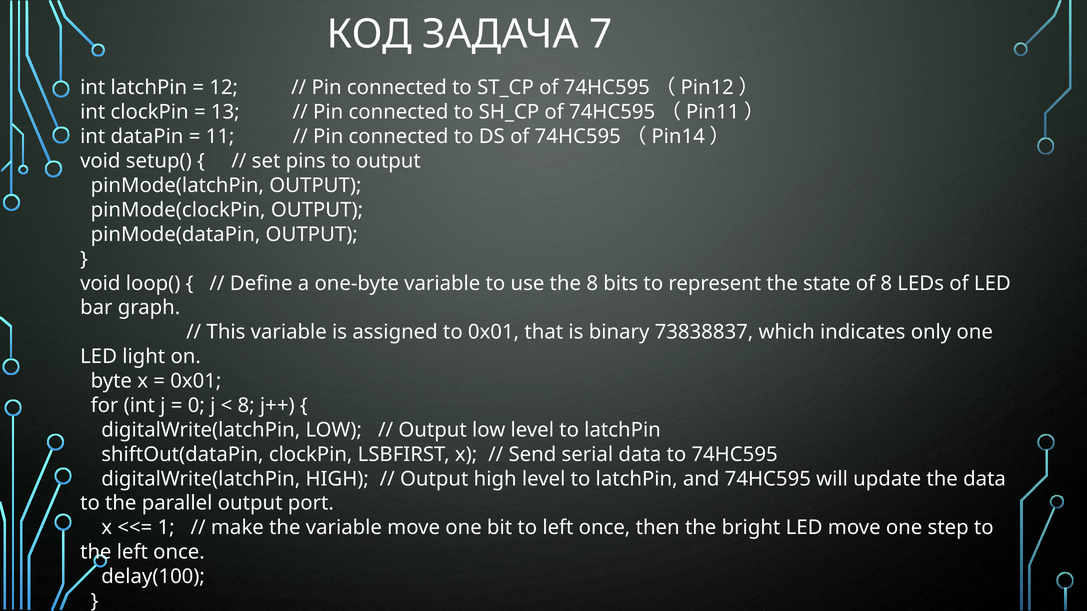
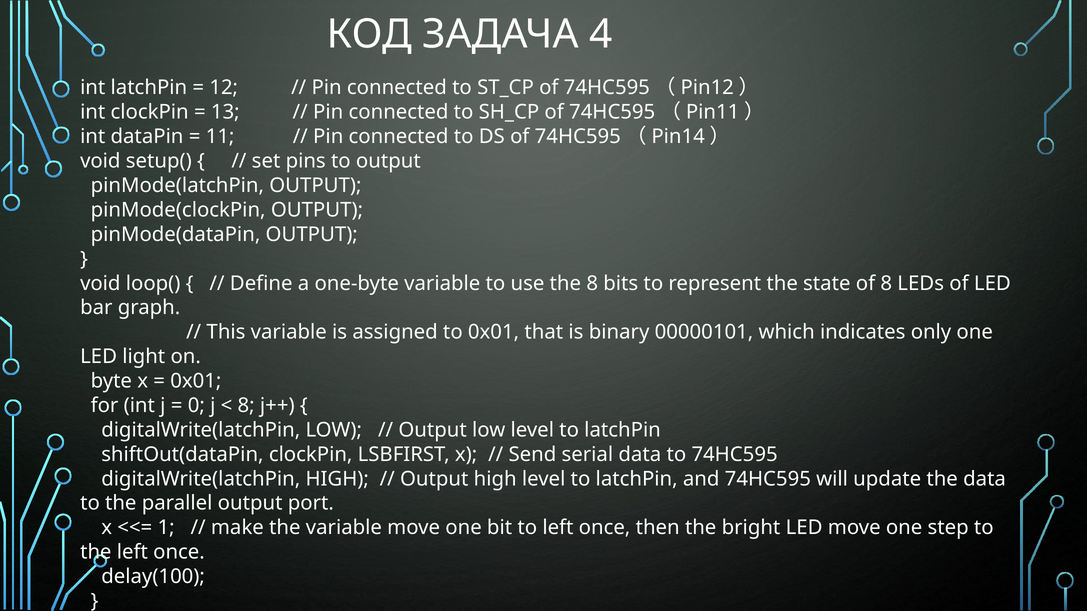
7: 7 -> 4 (601, 34)
73838837: 73838837 -> 00000101 (704, 332)
